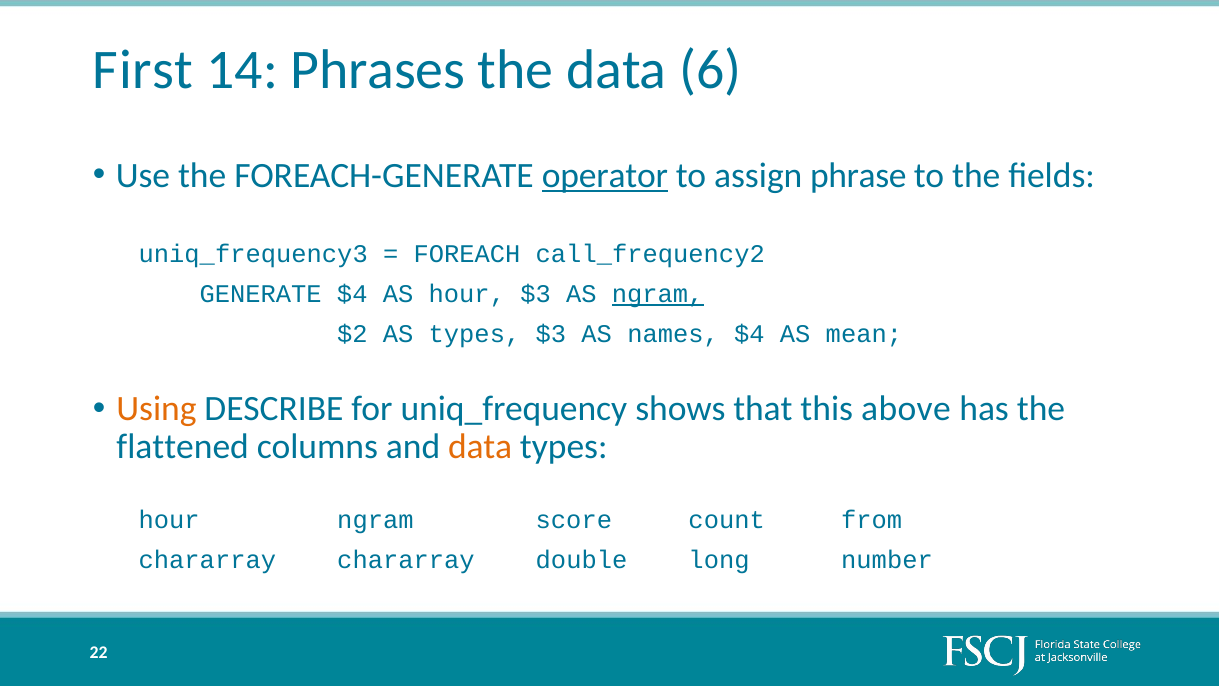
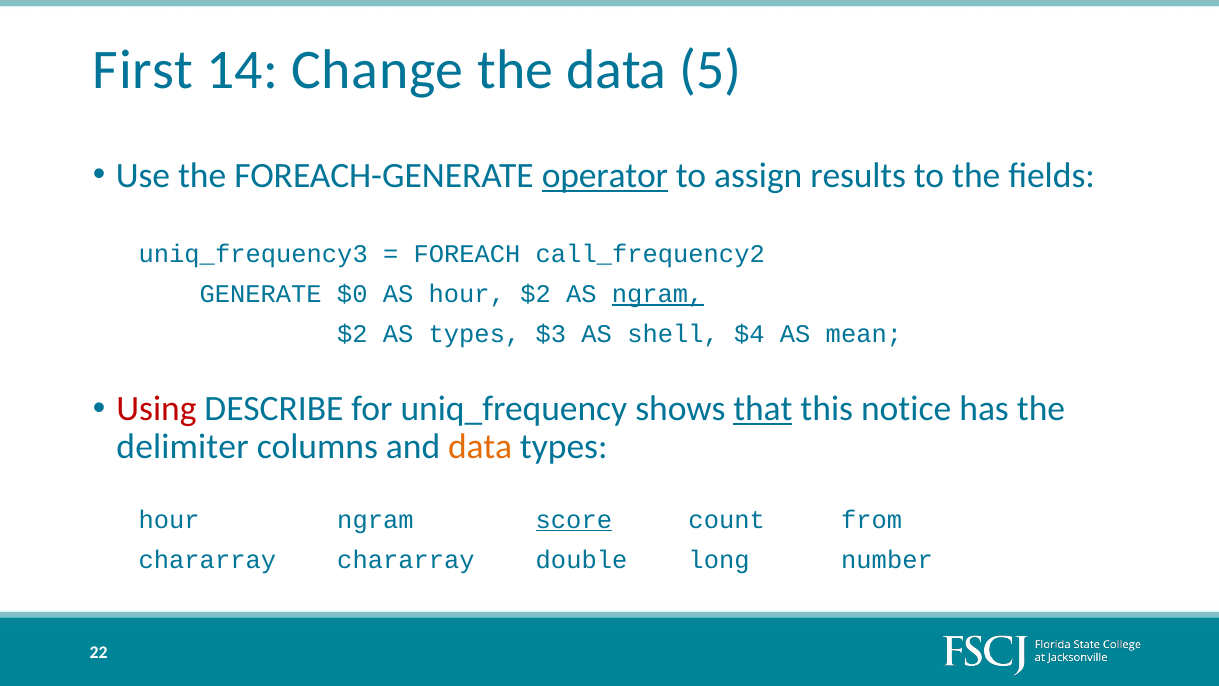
Phrases: Phrases -> Change (378, 70)
6: 6 -> 5 (710, 70)
phrase: phrase -> results (858, 176)
GENERATE $4: $4 -> $0 (352, 294)
hour $3: $3 -> $2 (536, 294)
names: names -> shell (673, 334)
Using colour: orange -> red (156, 408)
that underline: none -> present (763, 408)
above: above -> notice (906, 408)
flattened: flattened -> delimiter (183, 447)
score underline: none -> present (574, 520)
